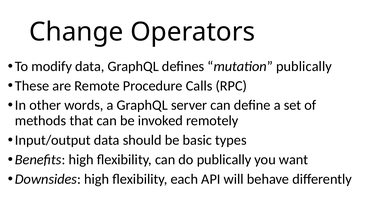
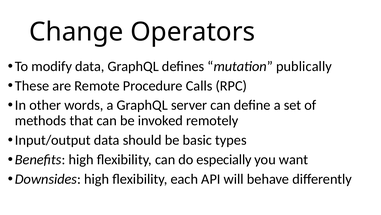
do publically: publically -> especially (224, 159)
